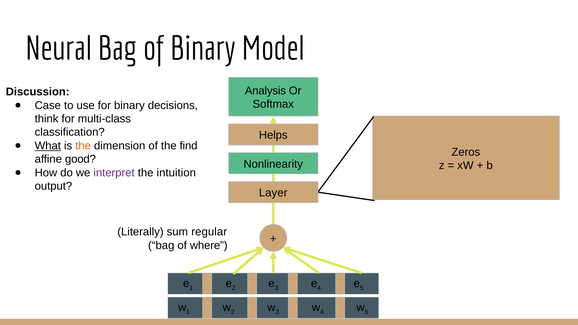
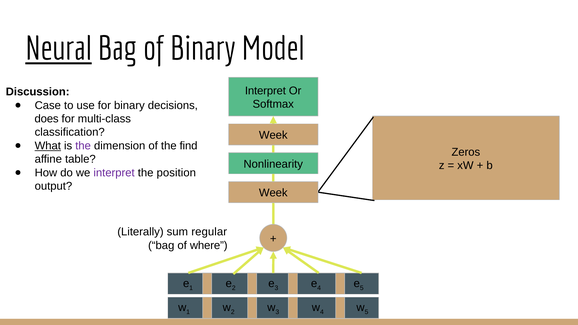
Neural underline: none -> present (59, 49)
Analysis: Analysis -> Interpret (265, 91)
think: think -> does (47, 119)
Helps: Helps -> Week (273, 135)
the colour: orange -> purple (83, 146)
good: good -> table (80, 159)
intuition: intuition -> position (176, 173)
Layer: Layer -> Week (273, 193)
